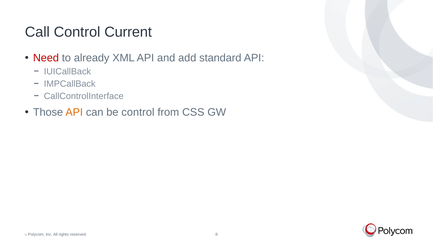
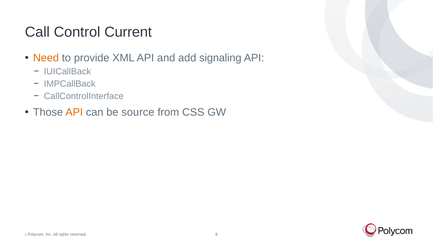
Need colour: red -> orange (46, 58)
already: already -> provide (92, 58)
standard: standard -> signaling (220, 58)
be control: control -> source (138, 113)
